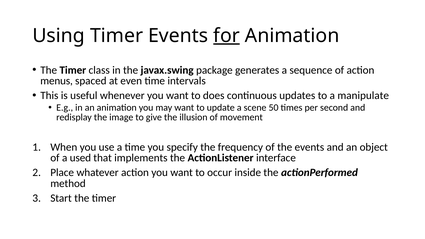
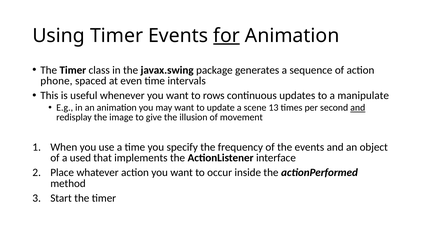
menus: menus -> phone (56, 81)
does: does -> rows (214, 96)
50: 50 -> 13 (274, 108)
and underline: none -> present (358, 108)
